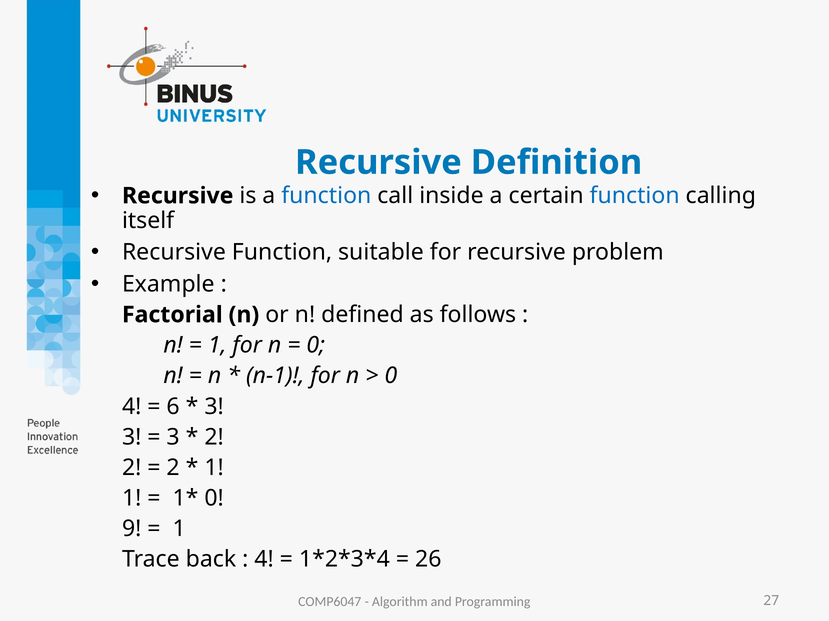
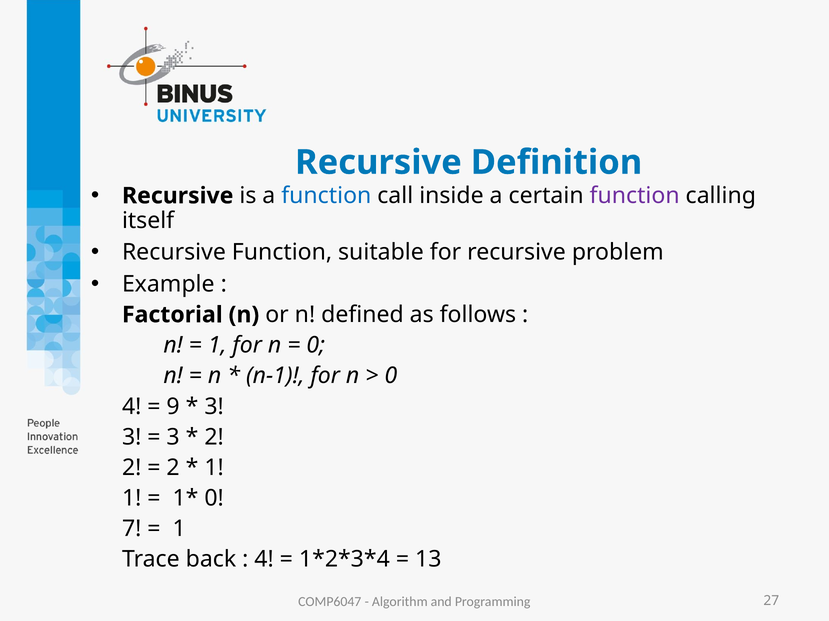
function colour: blue -> purple (635, 196)
6: 6 -> 9 (173, 407)
9: 9 -> 7 (132, 529)
26: 26 -> 13 (428, 560)
